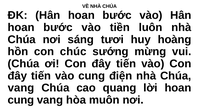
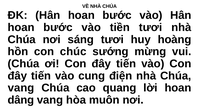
tiền luôn: luôn -> tươi (151, 27)
cung: cung -> dâng (21, 100)
